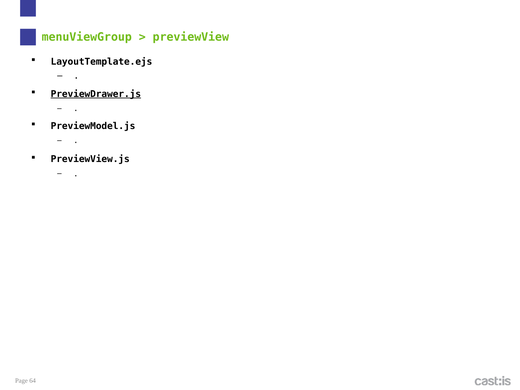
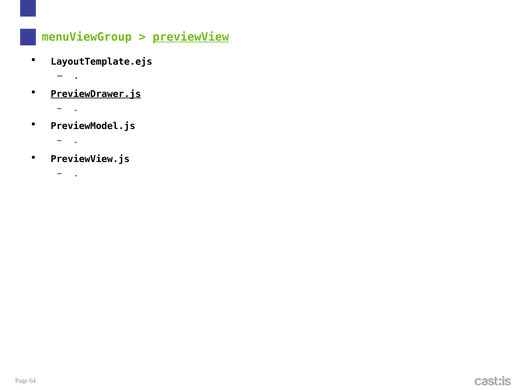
previewView underline: none -> present (191, 37)
